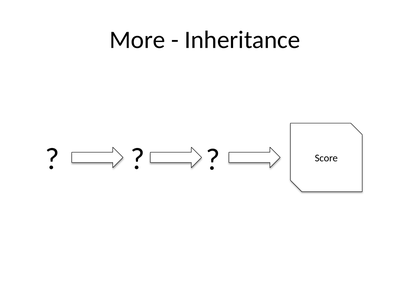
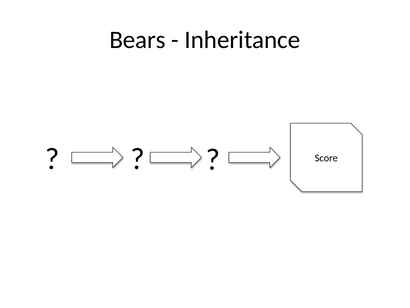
More: More -> Bears (138, 40)
